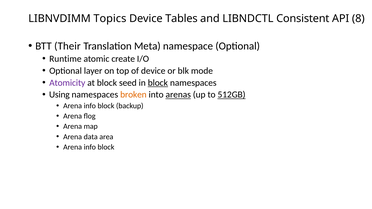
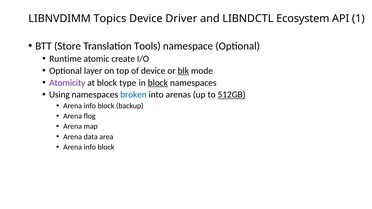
Tables: Tables -> Driver (181, 18)
Consistent: Consistent -> Ecosystem (303, 18)
8: 8 -> 1 (358, 18)
Their: Their -> Store (68, 46)
Meta: Meta -> Tools (147, 46)
blk underline: none -> present (183, 71)
seed: seed -> type (128, 83)
broken colour: orange -> blue (133, 95)
arenas underline: present -> none (178, 95)
